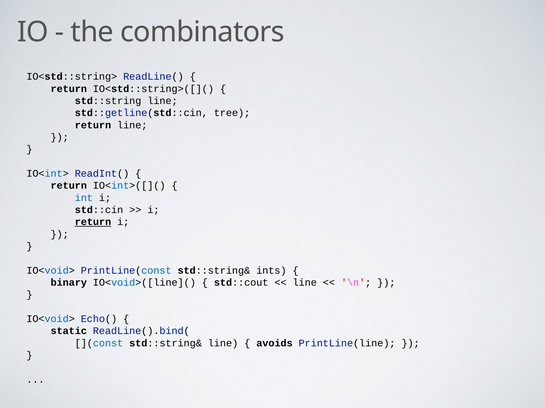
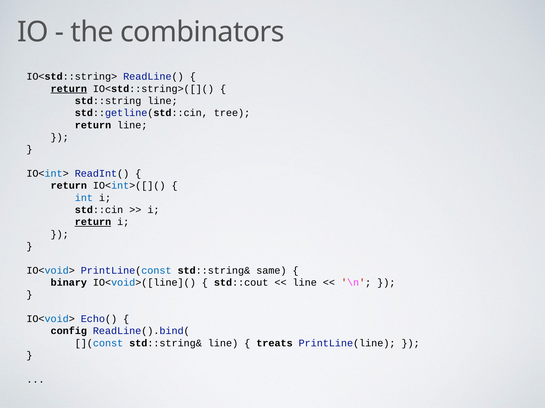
return underline: none -> present (69, 89)
ints: ints -> same (271, 271)
static: static -> config (69, 332)
avoids: avoids -> treats (275, 344)
